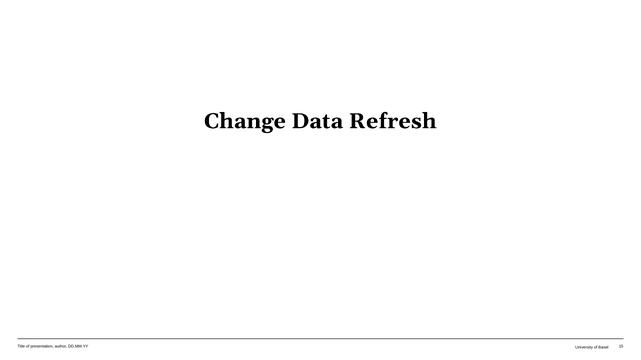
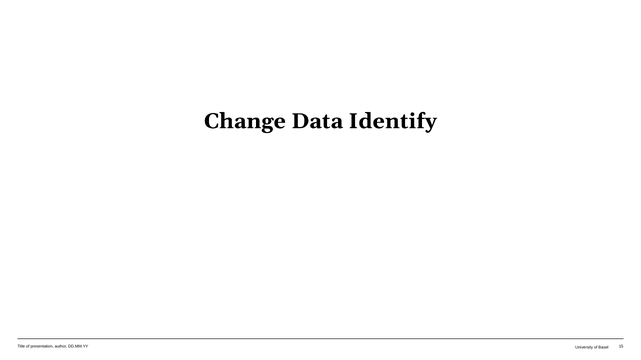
Refresh: Refresh -> Identify (393, 121)
